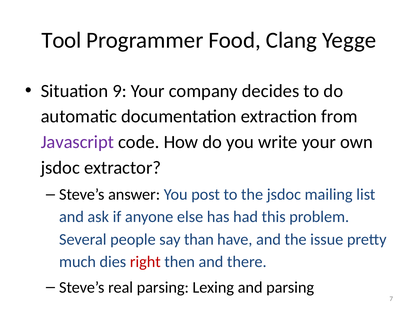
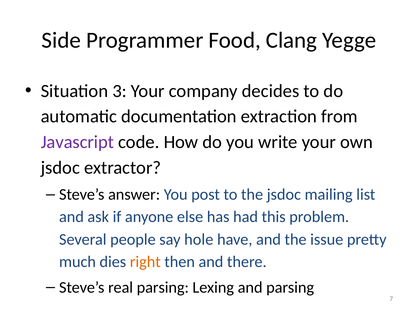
Tool: Tool -> Side (61, 40)
9: 9 -> 3 (120, 91)
than: than -> hole (199, 240)
right colour: red -> orange (145, 262)
